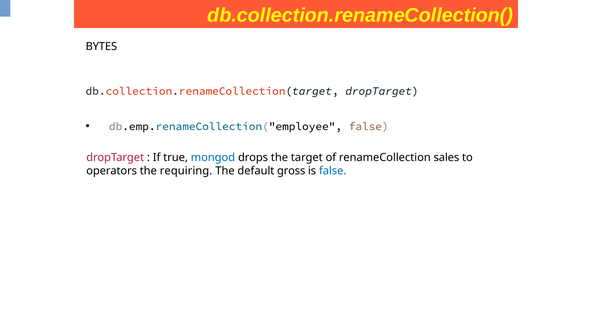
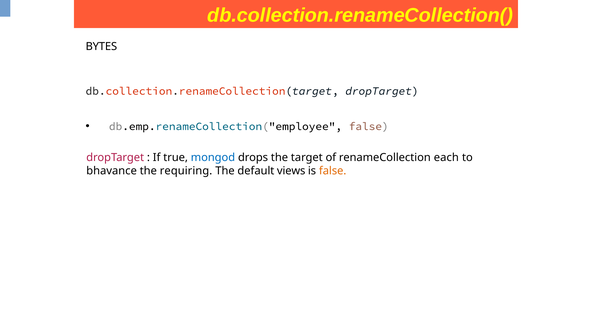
sales: sales -> each (446, 158)
operators: operators -> bhavance (112, 171)
gross: gross -> views (291, 171)
false colour: blue -> orange (333, 171)
